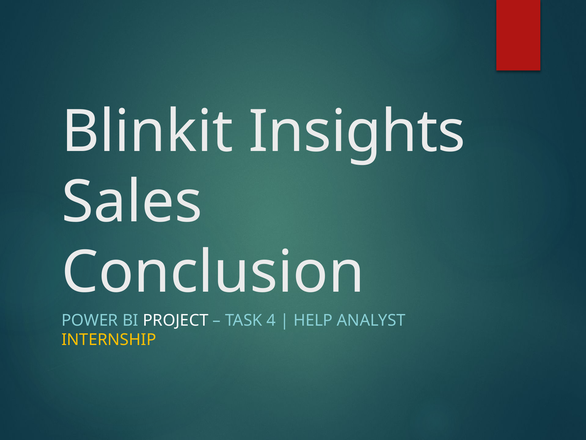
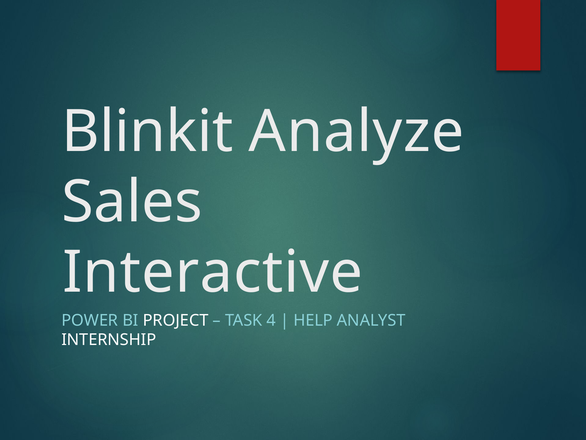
Insights: Insights -> Analyze (356, 132)
Conclusion: Conclusion -> Interactive (213, 272)
INTERNSHIP colour: yellow -> white (109, 340)
